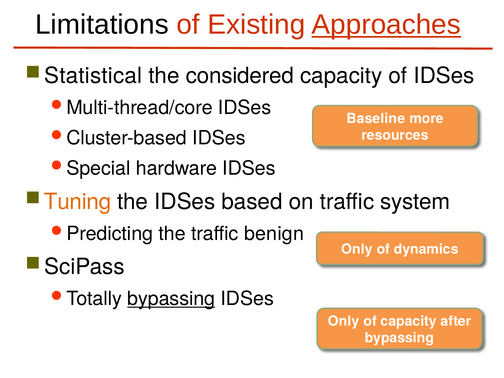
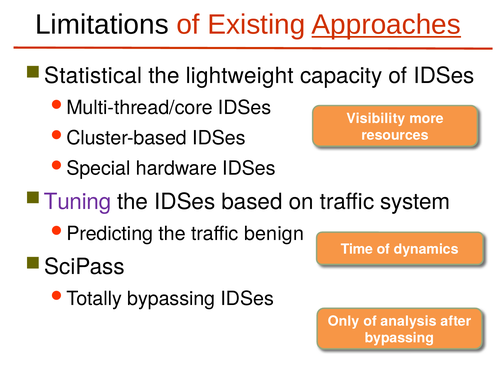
considered: considered -> lightweight (240, 76)
Baseline: Baseline -> Visibility (376, 118)
Tuning colour: orange -> purple (78, 202)
Only: Only -> Time (357, 249)
bypassing underline: present -> none (171, 299)
of capacity: capacity -> analysis (409, 321)
